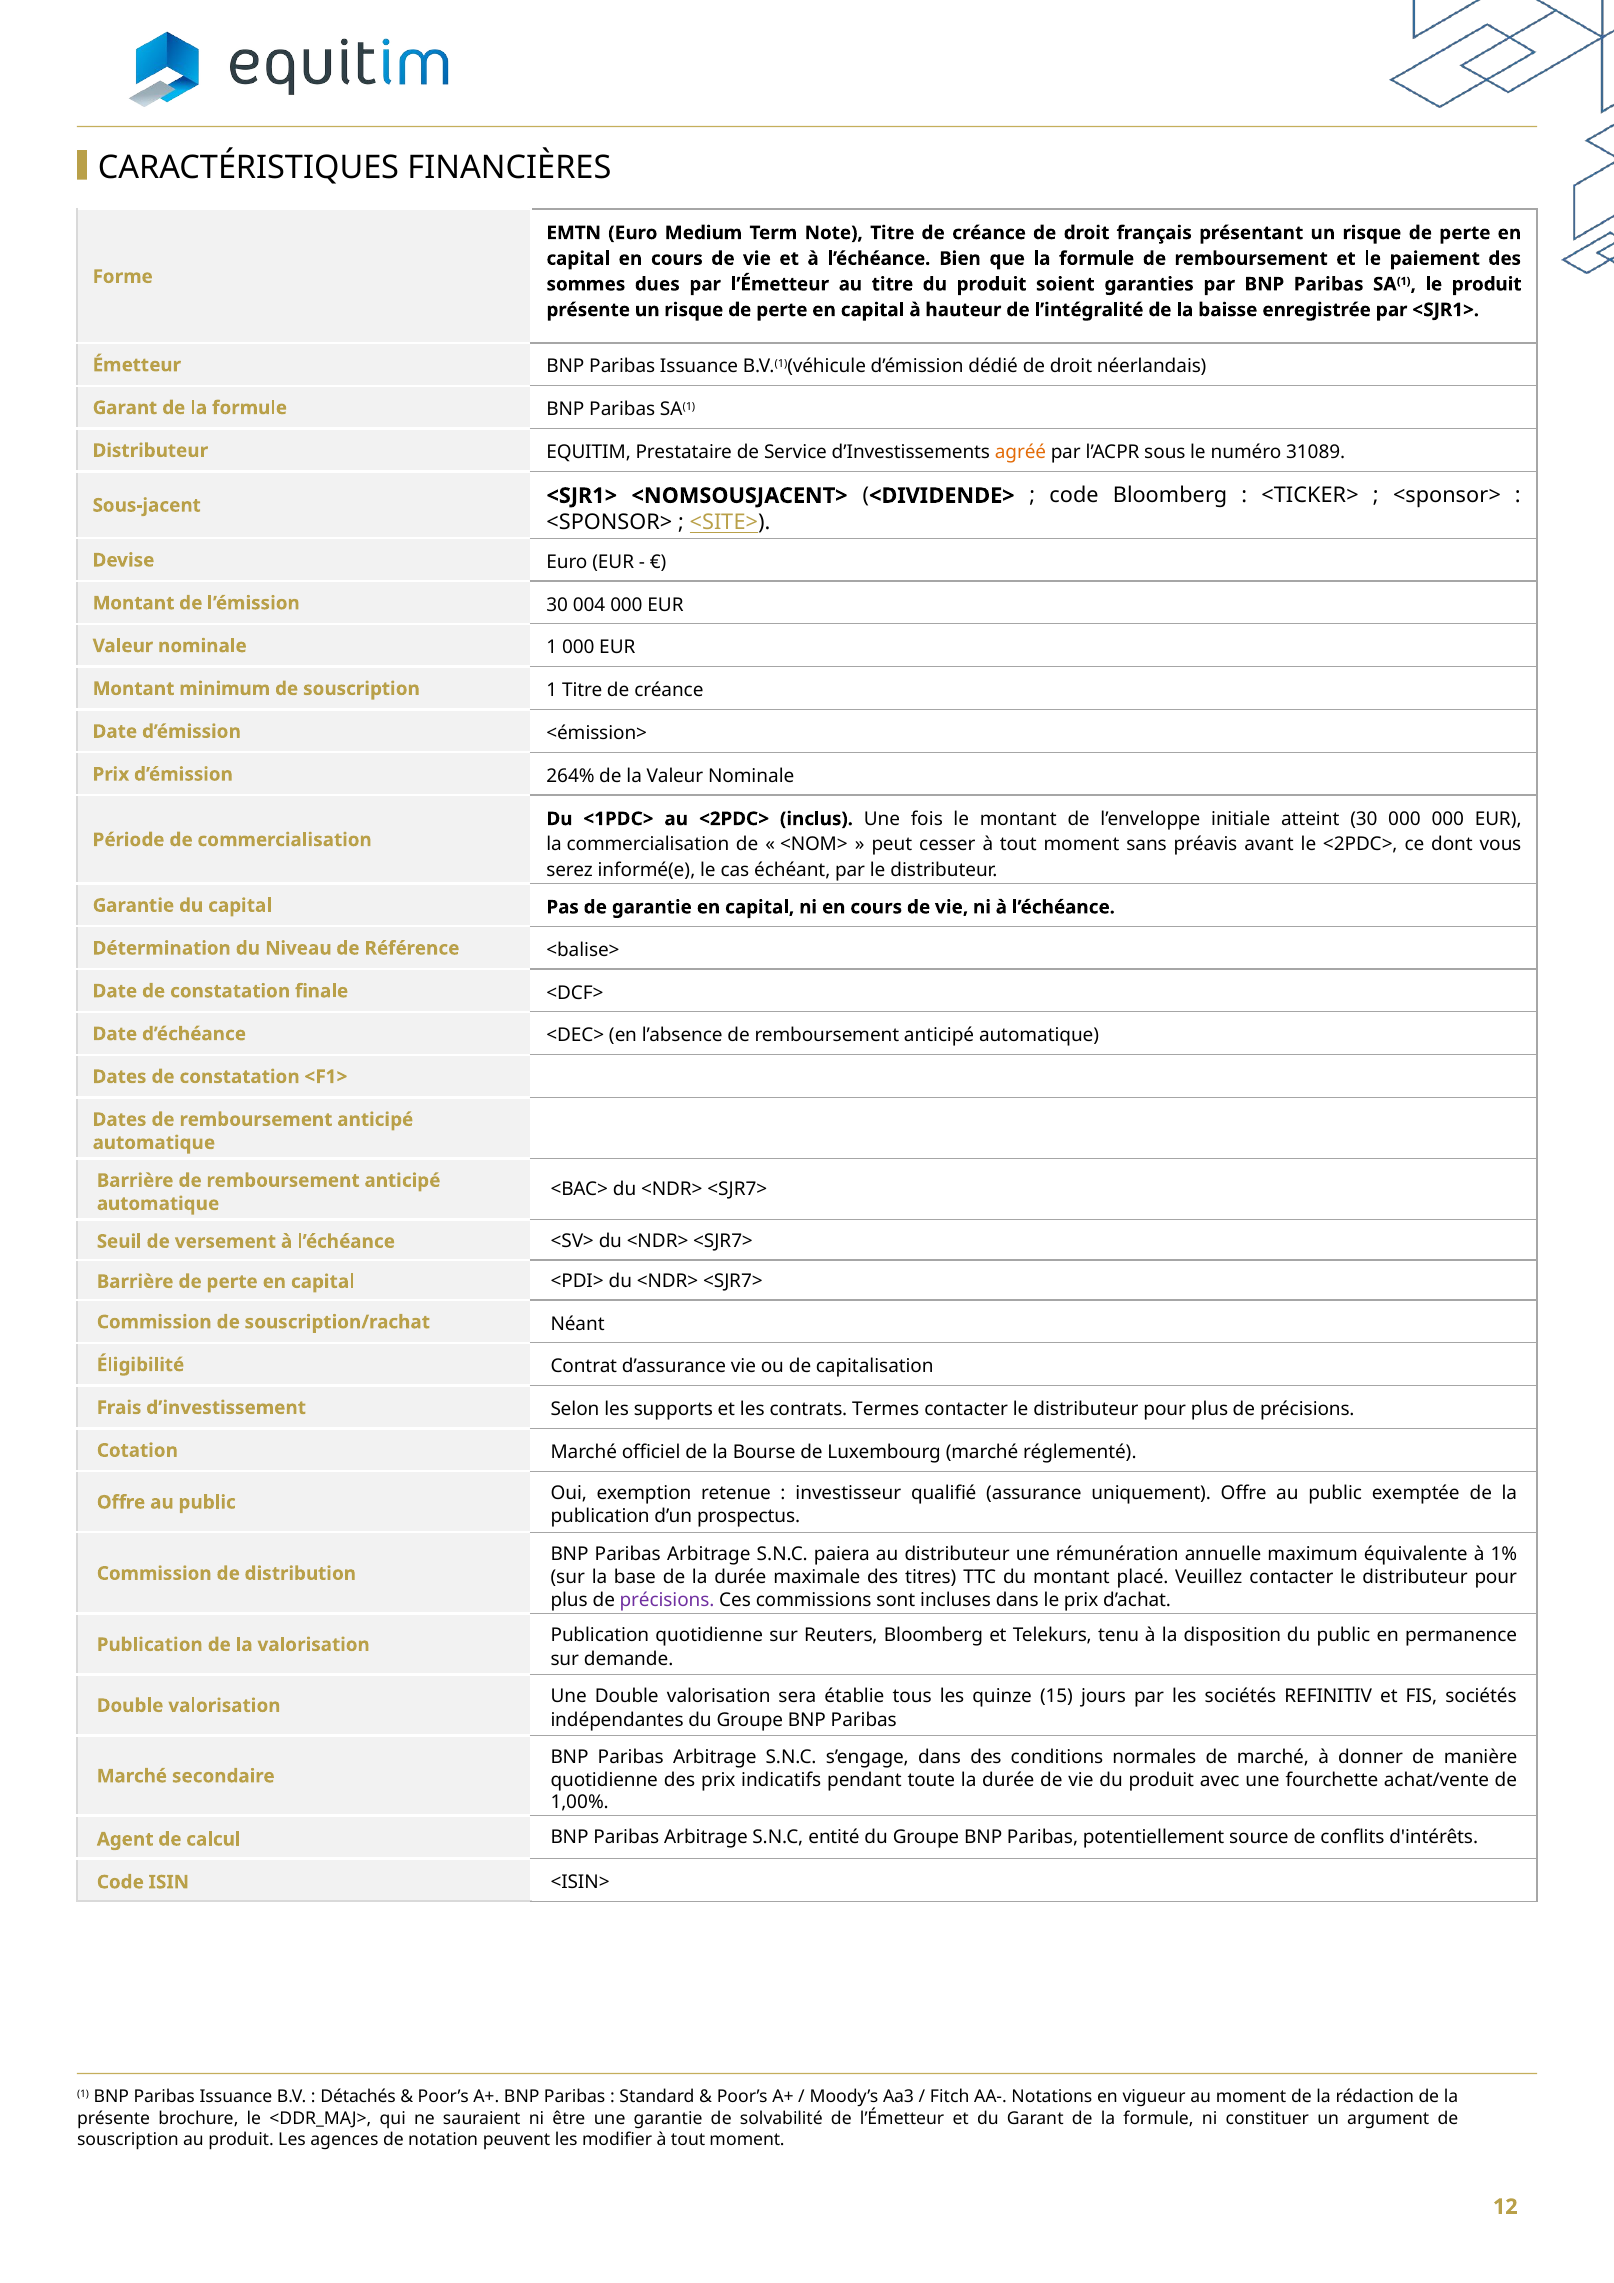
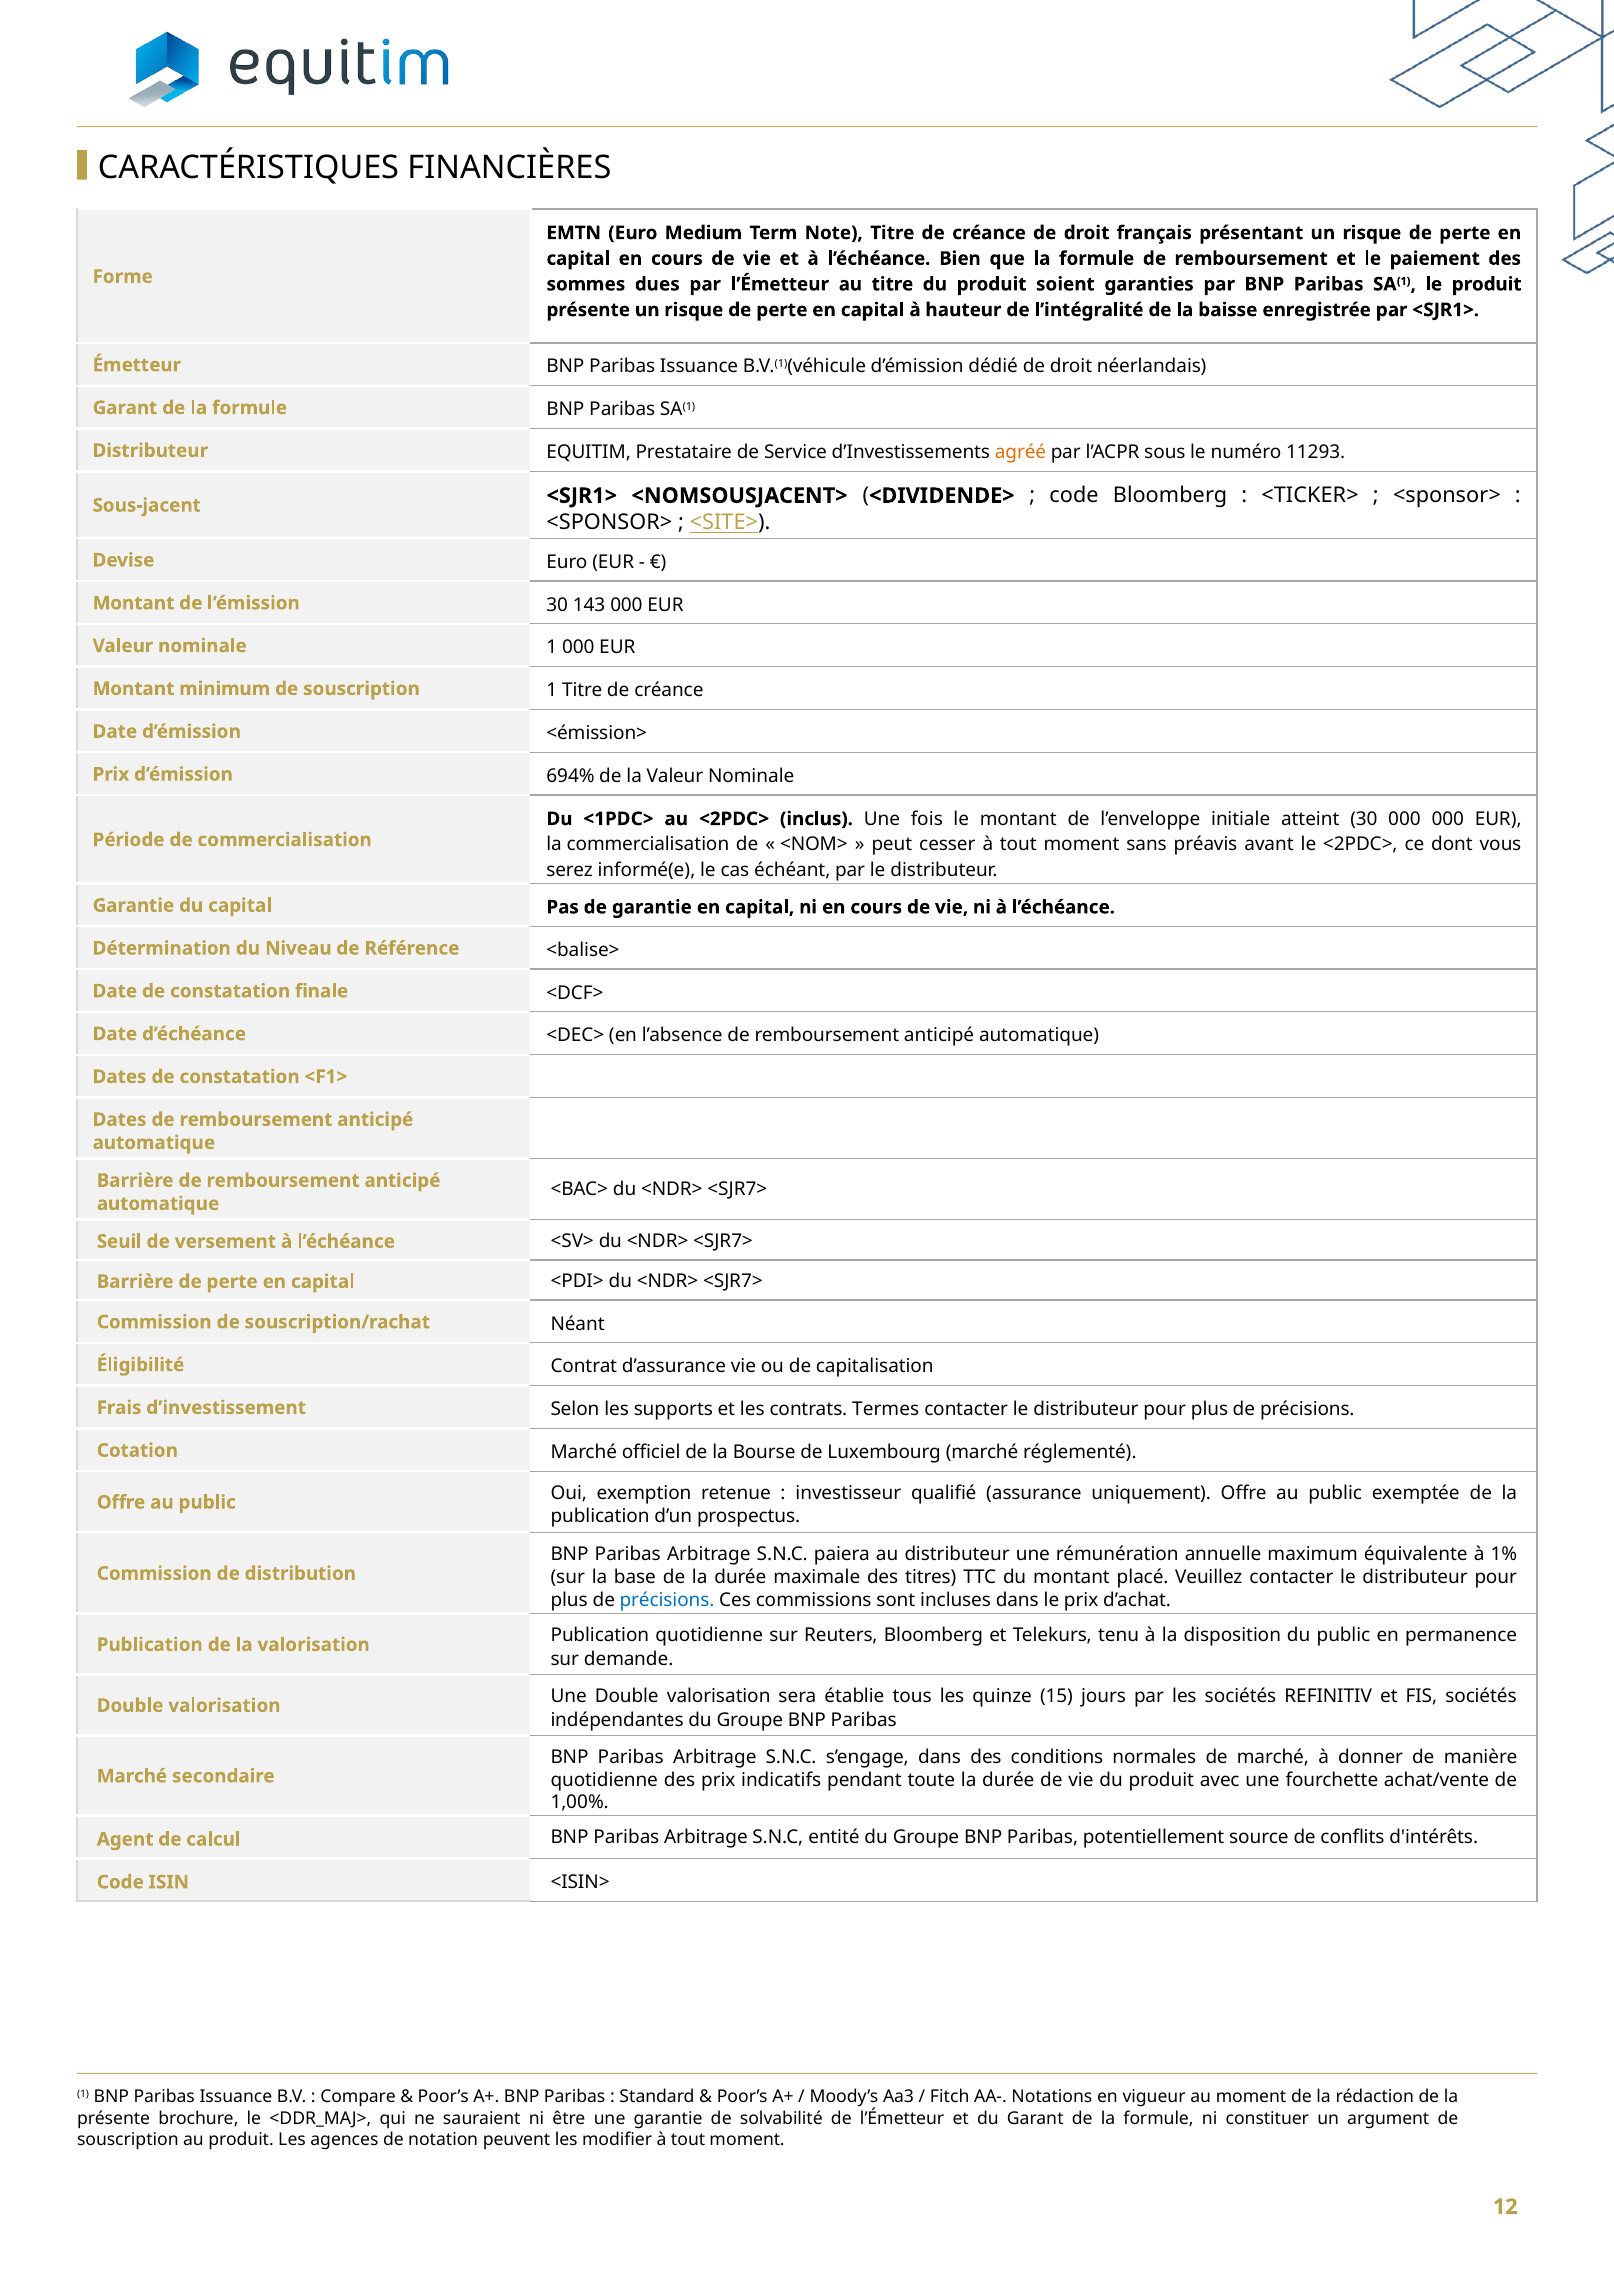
31089: 31089 -> 11293 (1316, 452)
004: 004 -> 143 (589, 605)
264%: 264% -> 694% (571, 776)
précisions colour: purple -> blue (667, 1600)
Détachés: Détachés -> Compare (358, 2097)
